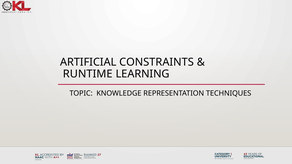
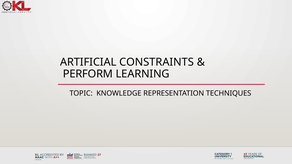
RUNTIME: RUNTIME -> PERFORM (88, 74)
